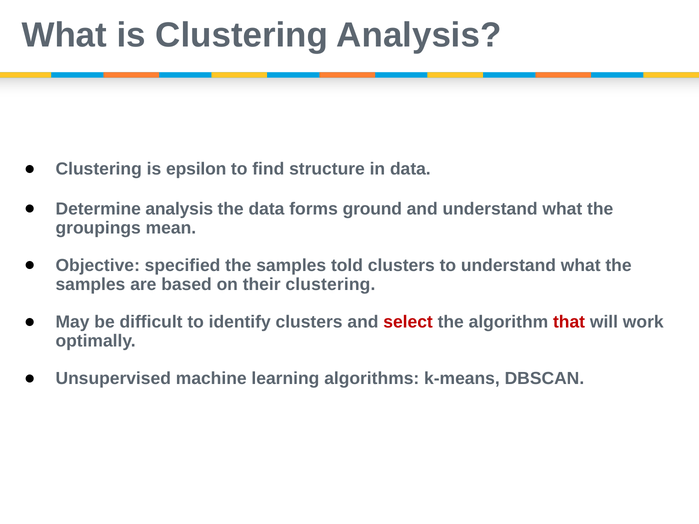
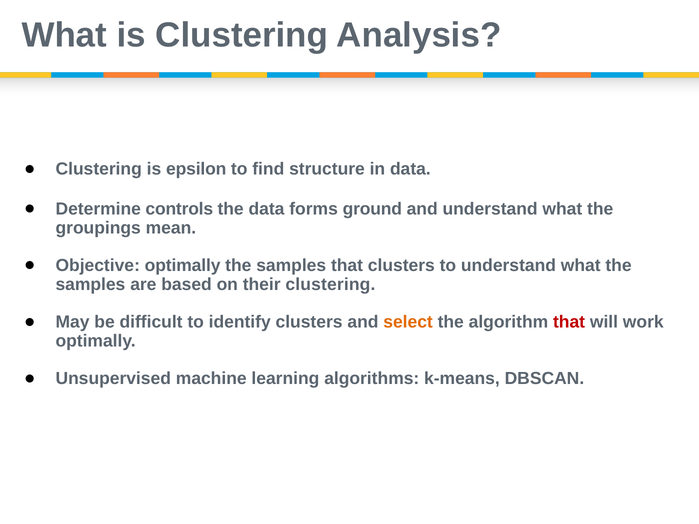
Determine analysis: analysis -> controls (179, 209)
Objective specified: specified -> optimally (183, 266)
samples told: told -> that (347, 266)
select colour: red -> orange (408, 322)
